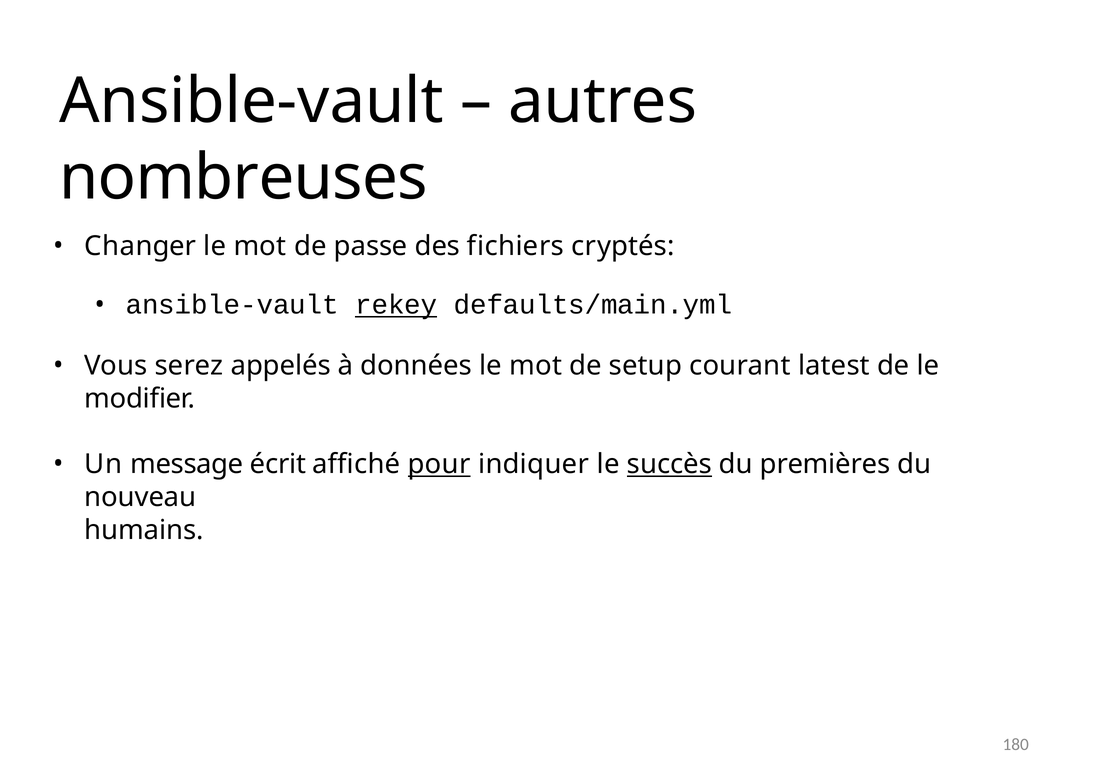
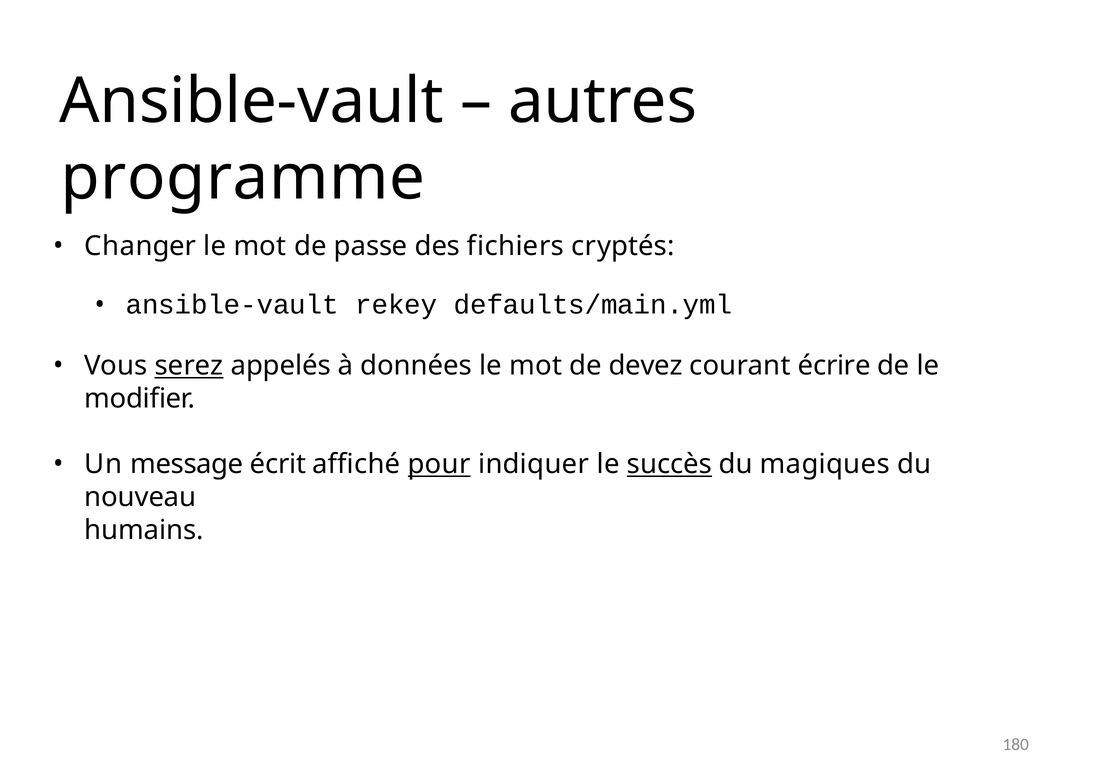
nombreuses: nombreuses -> programme (243, 178)
rekey underline: present -> none (396, 305)
serez underline: none -> present (189, 366)
setup: setup -> devez (646, 366)
latest: latest -> écrire (834, 366)
premières: premières -> magiques (825, 464)
